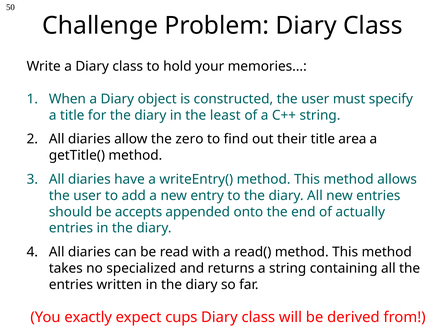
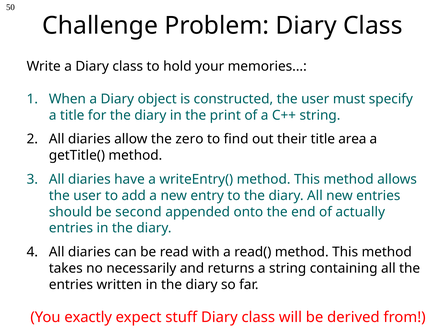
least: least -> print (225, 115)
accepts: accepts -> second (138, 212)
specialized: specialized -> necessarily (141, 268)
cups: cups -> stuff (181, 317)
